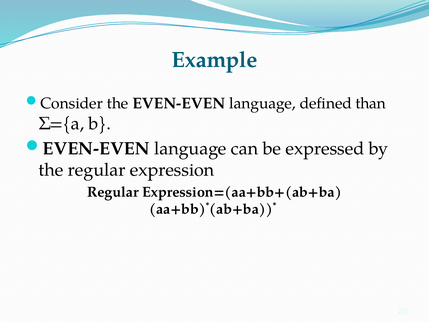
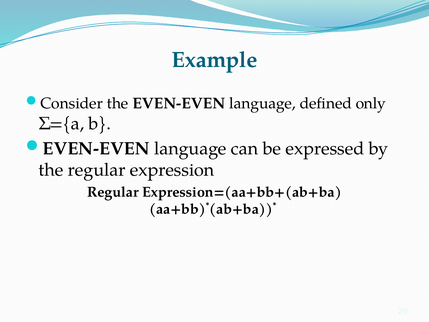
than: than -> only (371, 103)
